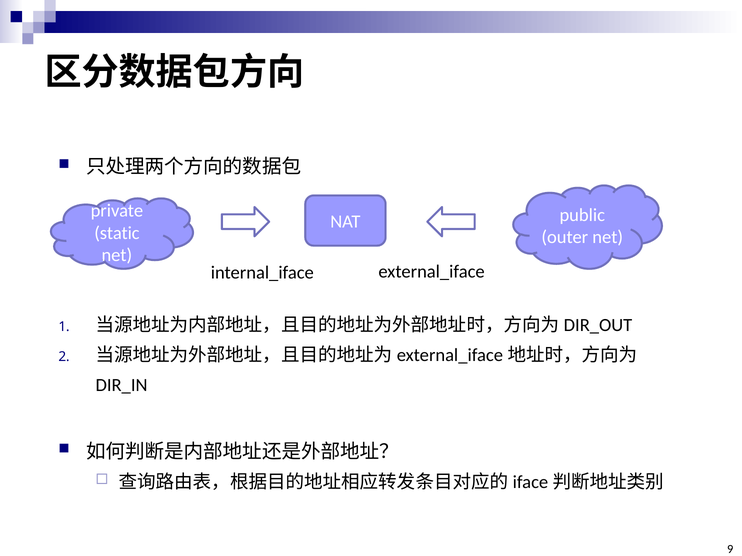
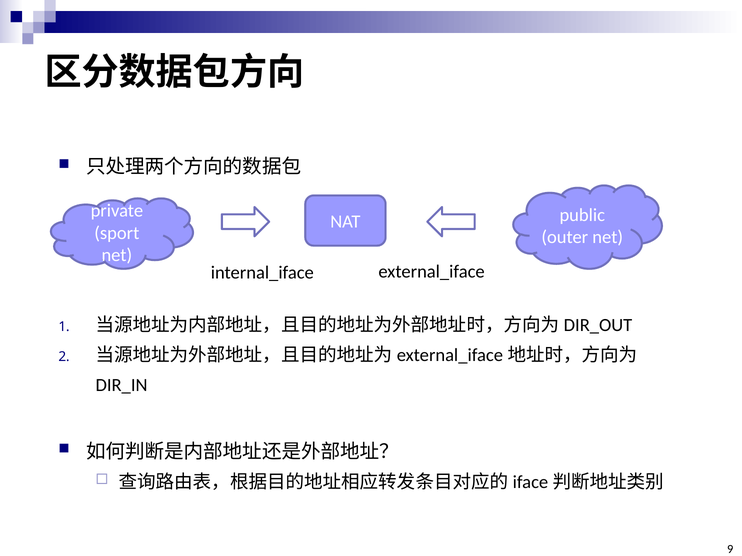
static: static -> sport (117, 233)
